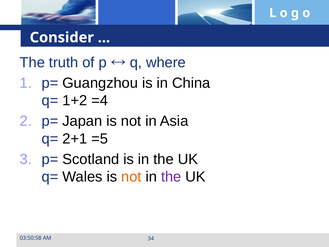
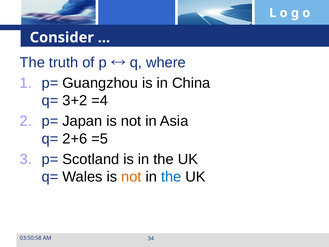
1+2: 1+2 -> 3+2 (75, 101)
2+1: 2+1 -> 2+6 (75, 139)
the colour: purple -> blue (171, 177)
